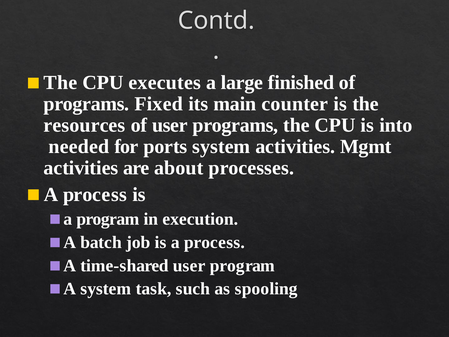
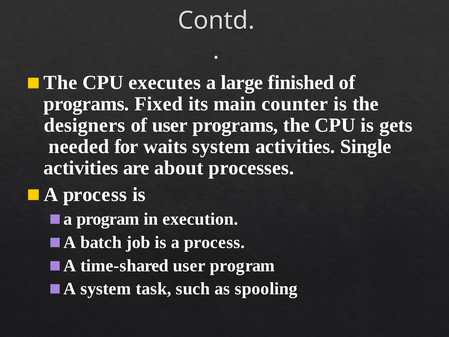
resources: resources -> designers (84, 125)
into: into -> gets (396, 125)
ports: ports -> waits (165, 146)
Mgmt: Mgmt -> Single (366, 146)
